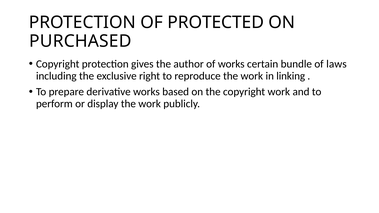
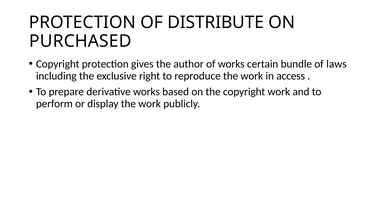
PROTECTED: PROTECTED -> DISTRIBUTE (216, 22)
linking: linking -> access (291, 76)
